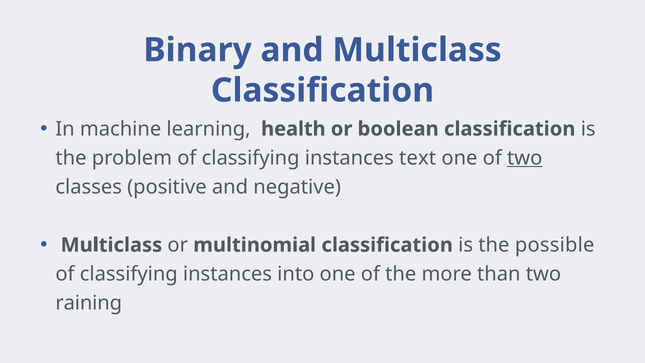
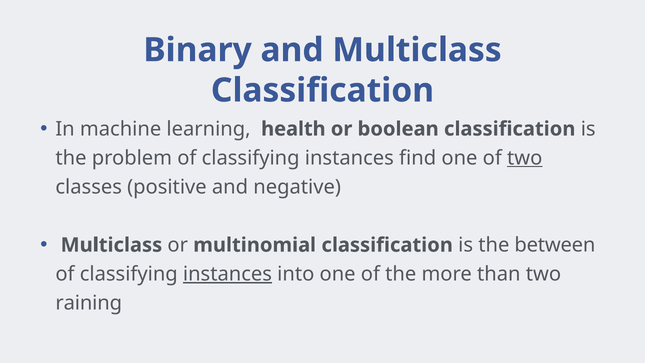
text: text -> find (418, 158)
possible: possible -> between (555, 245)
instances underline: none -> present (227, 274)
